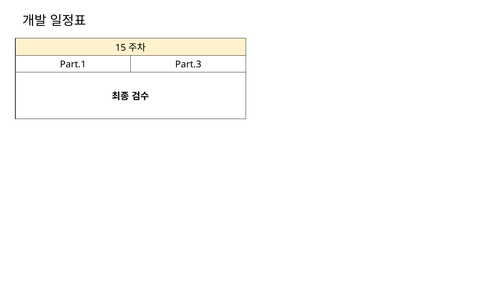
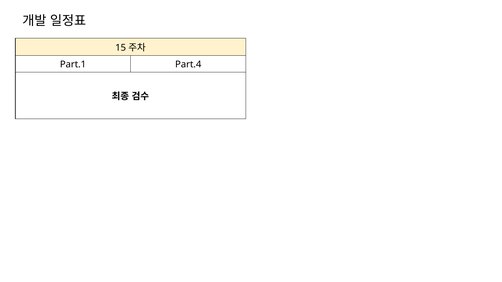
Part.3: Part.3 -> Part.4 (188, 64)
